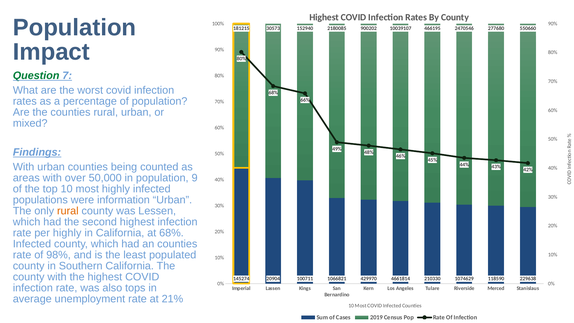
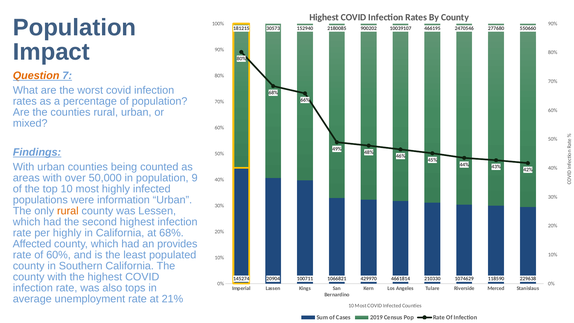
Question colour: green -> orange (36, 76)
Infected: Infected -> Affected (32, 244)
an counties: counties -> provides (177, 244)
of 98%: 98% -> 60% (59, 255)
